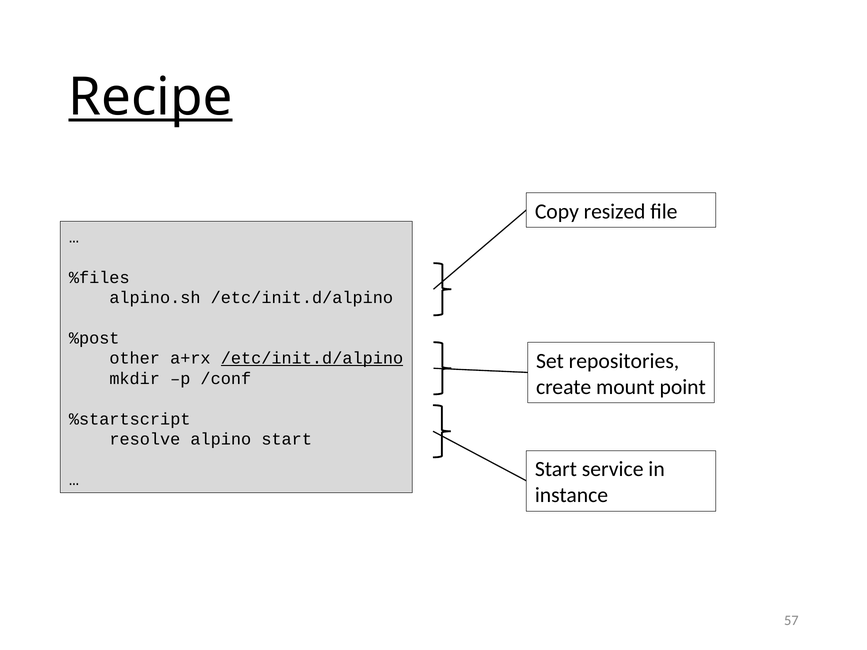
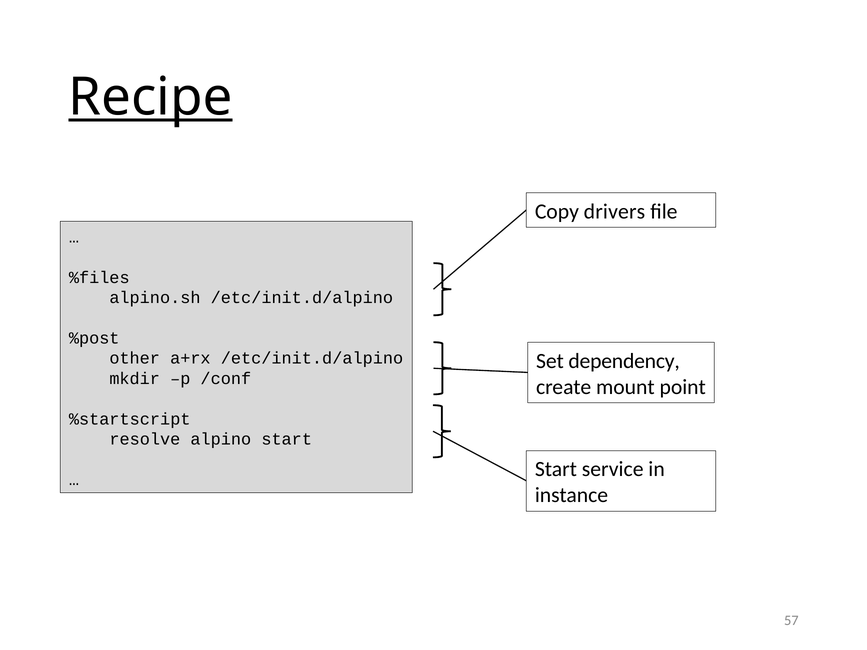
resized: resized -> drivers (614, 212)
/etc/init.d/alpino underline: present -> none (312, 359)
repositories: repositories -> dependency (624, 361)
